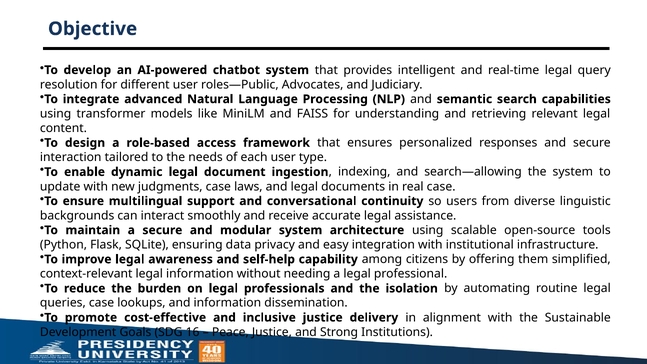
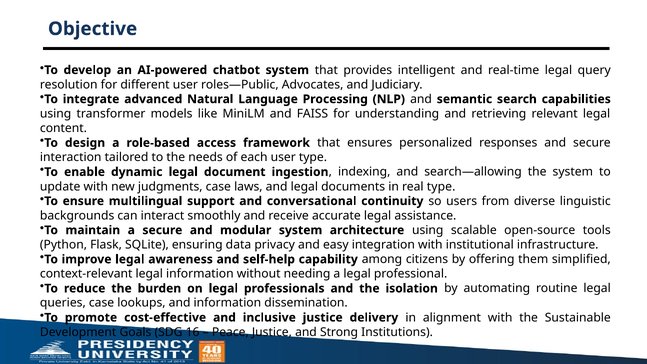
real case: case -> type (441, 186)
